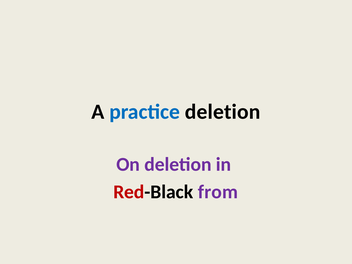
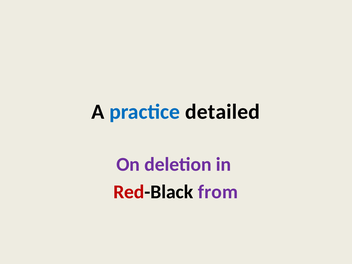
practice deletion: deletion -> detailed (223, 112)
